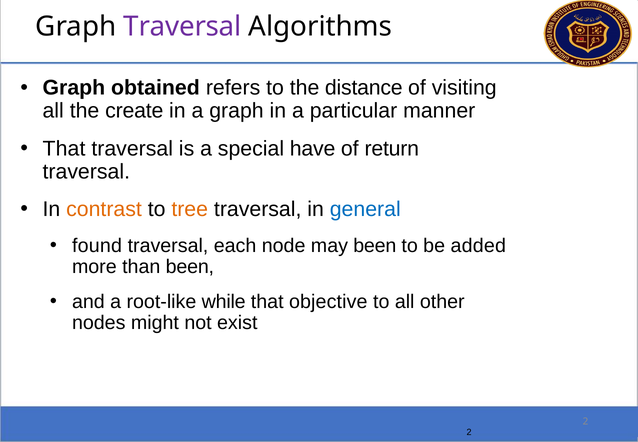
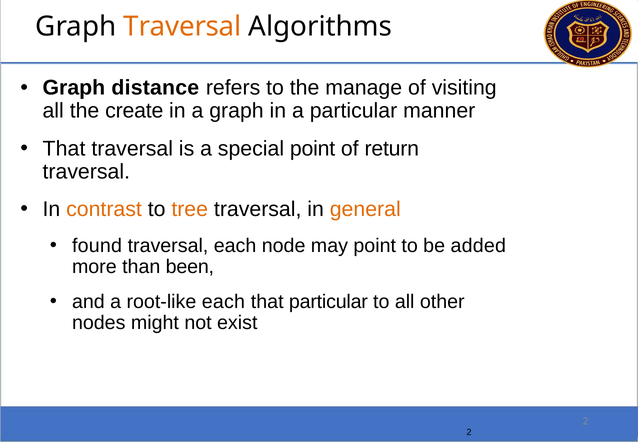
Traversal colour: purple -> orange (182, 26)
obtained: obtained -> distance (155, 88)
distance: distance -> manage (364, 88)
special have: have -> point (313, 148)
general colour: blue -> orange (365, 209)
may been: been -> point (375, 246)
root-like while: while -> each (223, 301)
that objective: objective -> particular (328, 301)
